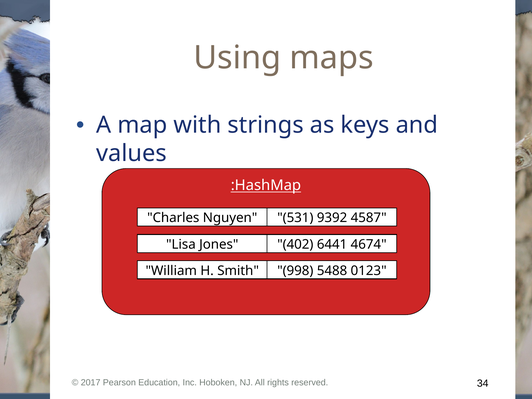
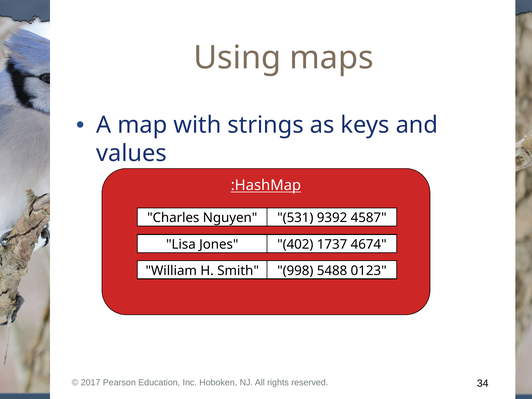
6441: 6441 -> 1737 (332, 245)
